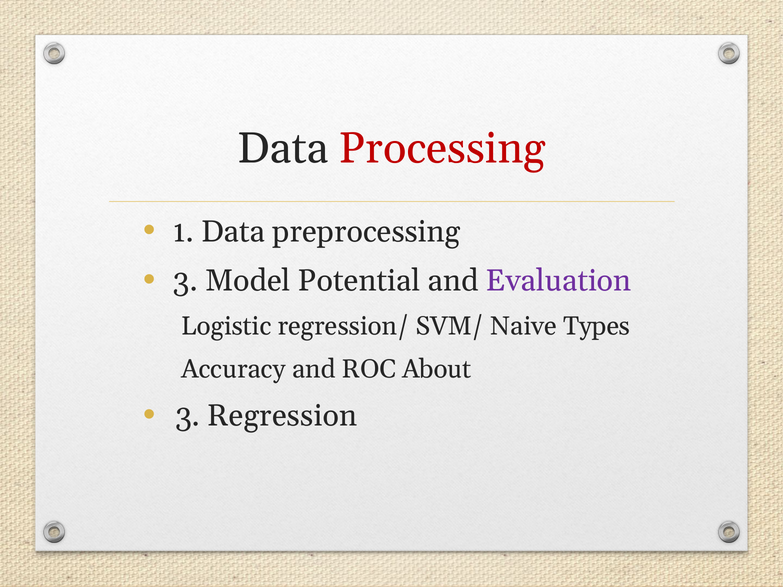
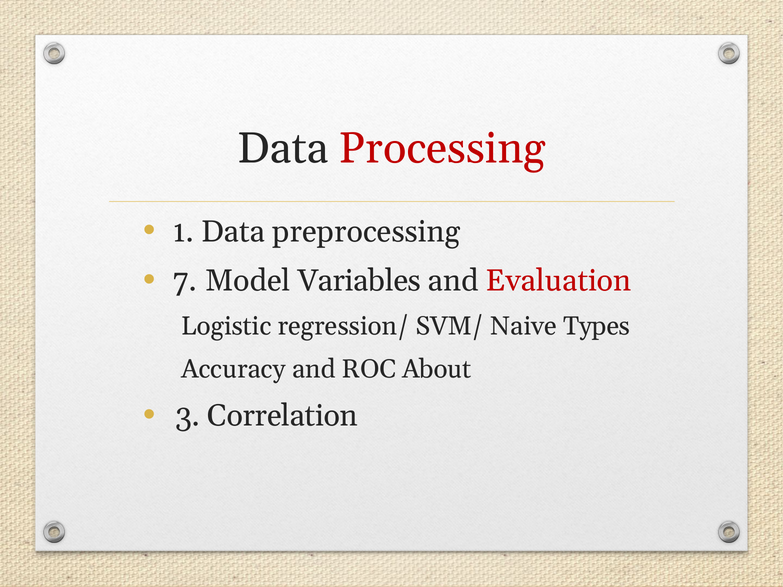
3: 3 -> 7 (185, 281)
Potential: Potential -> Variables (359, 281)
Evaluation colour: purple -> red (559, 281)
Regression: Regression -> Correlation (283, 416)
